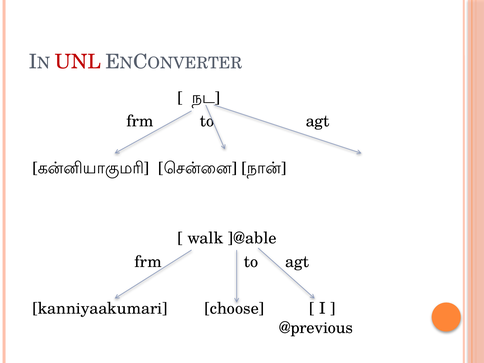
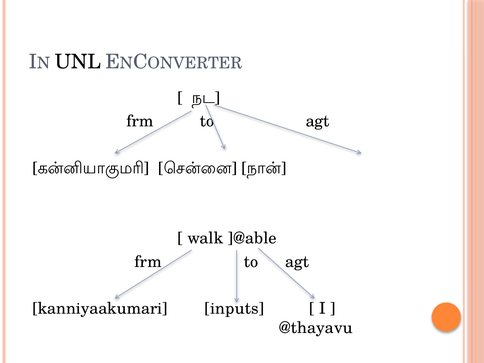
UNL colour: red -> black (78, 62)
choose: choose -> inputs (234, 308)
@previous: @previous -> @thayavu (316, 328)
